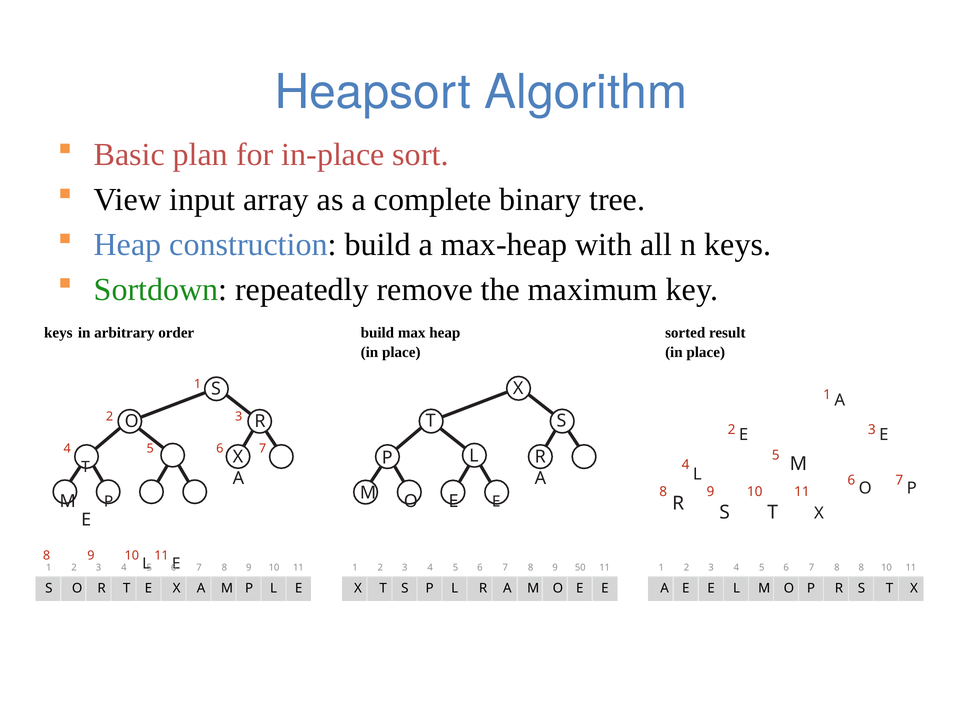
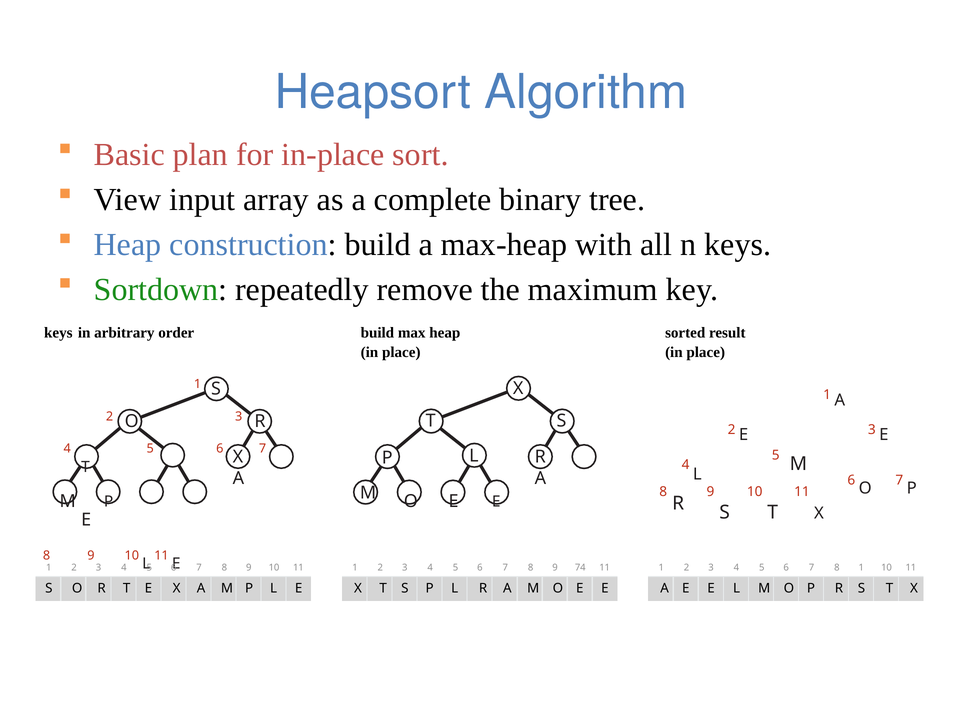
50: 50 -> 74 (580, 567)
8 8: 8 -> 1 (861, 567)
